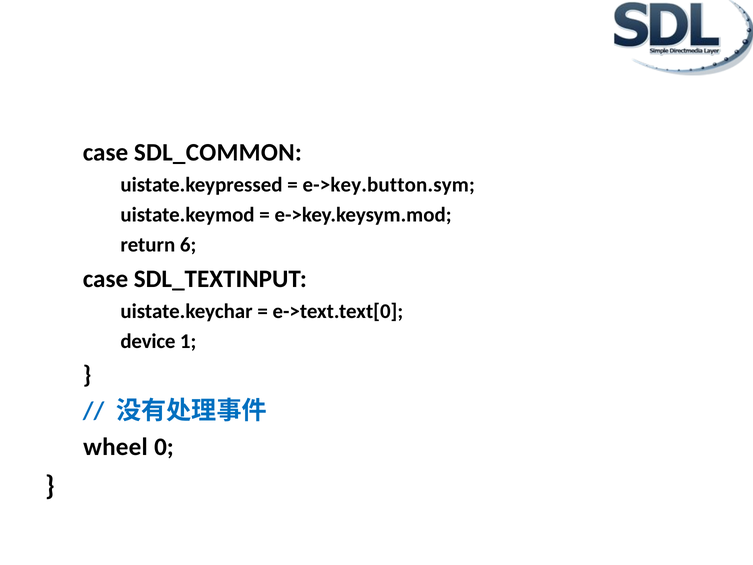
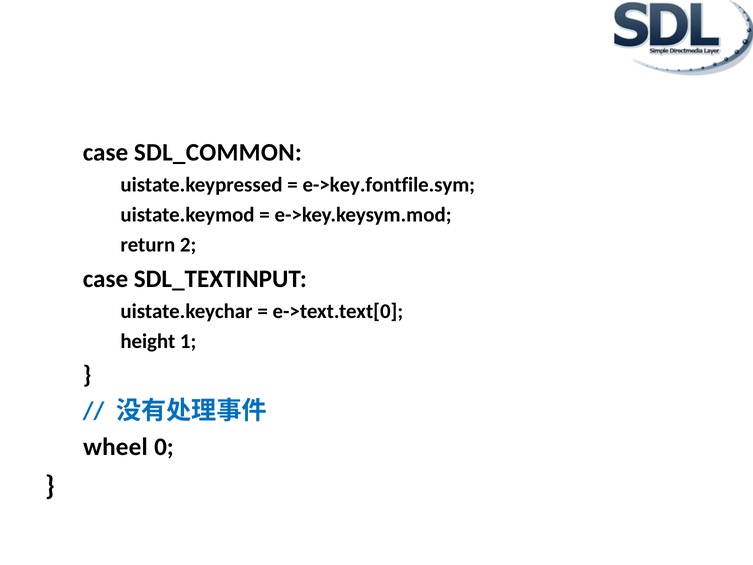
e->key.button.sym: e->key.button.sym -> e->key.fontfile.sym (389, 185)
6: 6 -> 2 (188, 245)
device: device -> height (148, 341)
